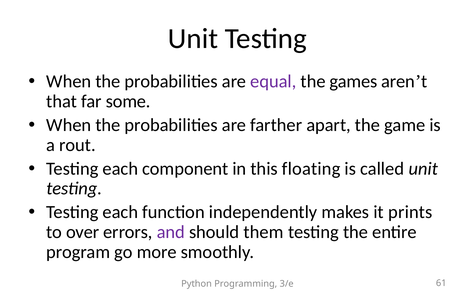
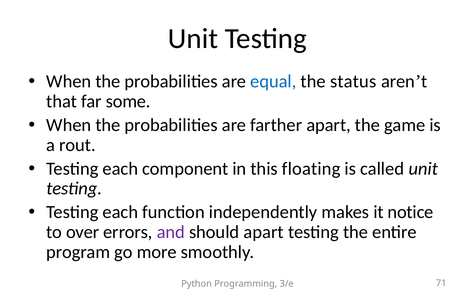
equal colour: purple -> blue (273, 81)
games: games -> status (353, 81)
prints: prints -> notice (411, 212)
should them: them -> apart (264, 232)
61: 61 -> 71 (441, 283)
